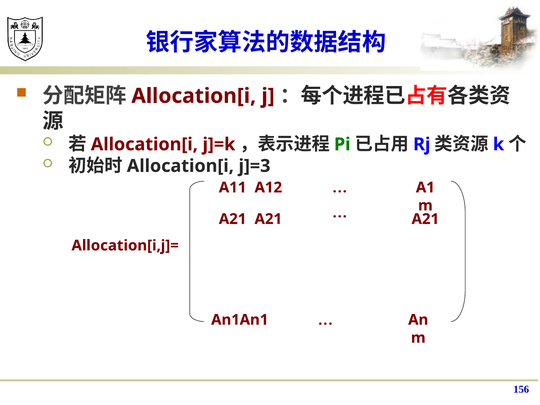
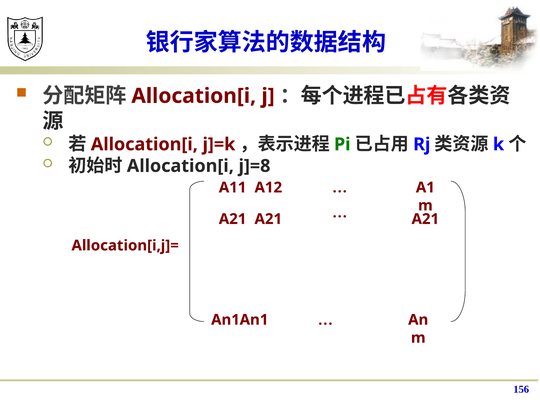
j]=3: j]=3 -> j]=8 (254, 166)
